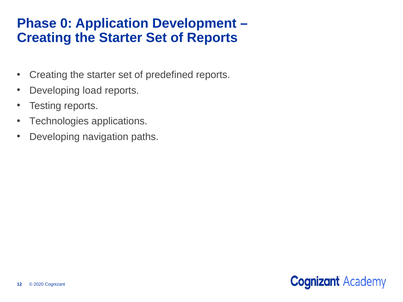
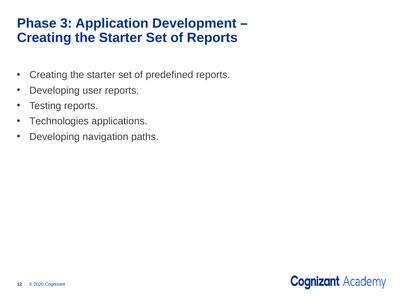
0: 0 -> 3 (66, 23)
load: load -> user (92, 90)
